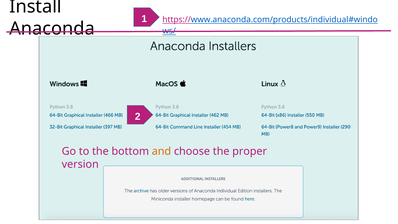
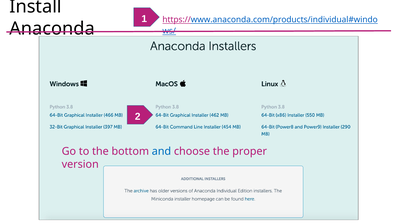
and colour: orange -> blue (161, 151)
